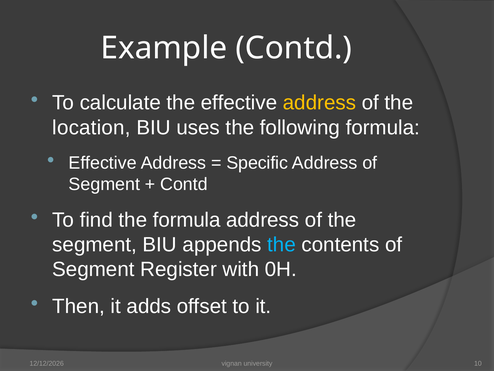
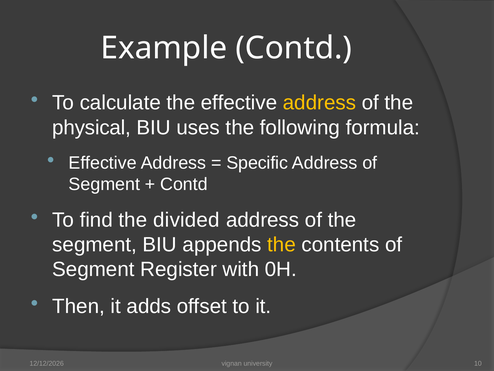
location: location -> physical (92, 127)
the formula: formula -> divided (186, 220)
the colour: light blue -> yellow (282, 244)
